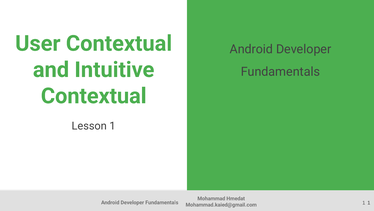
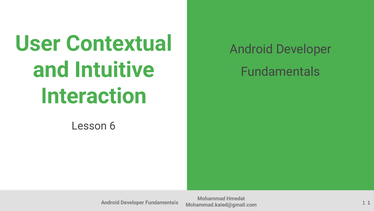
Contextual: Contextual -> Interaction (94, 96)
Lesson 1: 1 -> 6 (113, 126)
